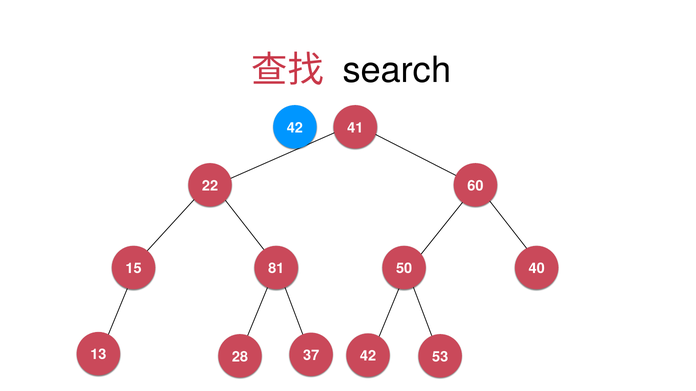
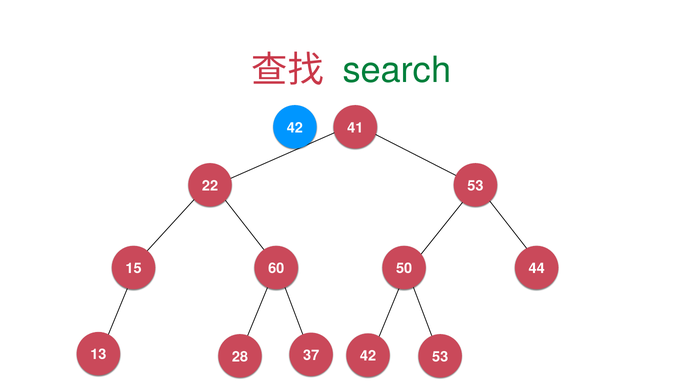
search colour: black -> green (397, 70)
22 60: 60 -> 53 (475, 186)
81: 81 -> 60 (276, 269)
40: 40 -> 44 (537, 269)
